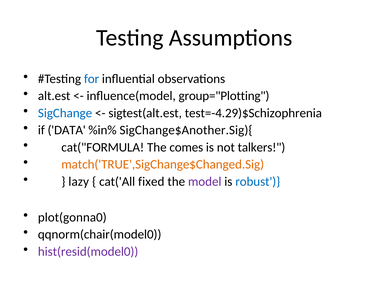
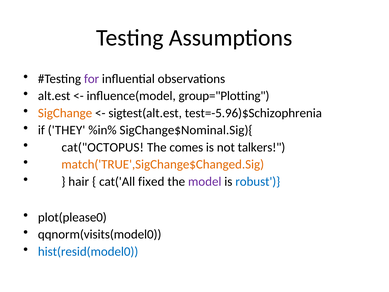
for colour: blue -> purple (92, 79)
SigChange colour: blue -> orange (65, 113)
test=-4.29)$Schizophrenia: test=-4.29)$Schizophrenia -> test=-5.96)$Schizophrenia (253, 113)
DATA: DATA -> THEY (67, 130)
SigChange$Another.Sig){: SigChange$Another.Sig){ -> SigChange$Nominal.Sig){ (186, 130)
cat("FORMULA: cat("FORMULA -> cat("OCTOPUS (103, 147)
lazy: lazy -> hair (79, 181)
plot(gonna0: plot(gonna0 -> plot(please0 (72, 217)
qqnorm(chair(model0: qqnorm(chair(model0 -> qqnorm(visits(model0 (100, 234)
hist(resid(model0 colour: purple -> blue (88, 251)
